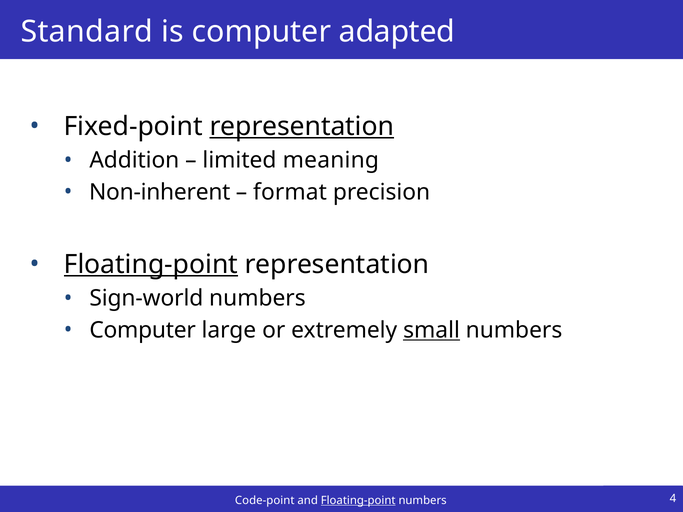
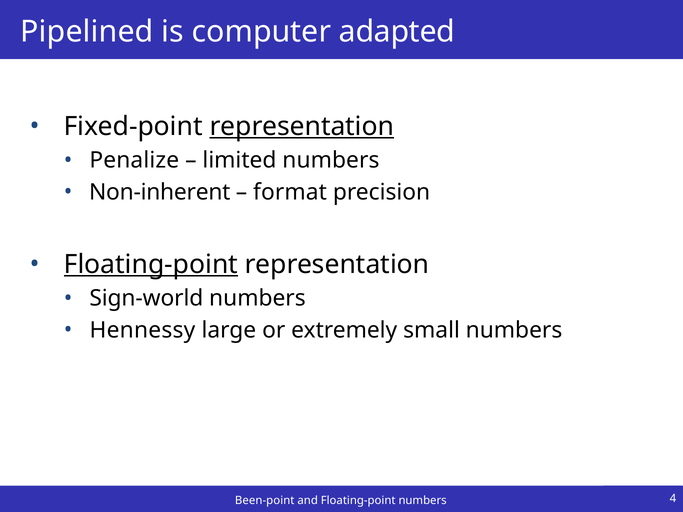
Standard: Standard -> Pipelined (87, 32)
Addition: Addition -> Penalize (134, 160)
limited meaning: meaning -> numbers (331, 160)
Computer: Computer -> Hennessy (142, 330)
small underline: present -> none (432, 330)
Code-point: Code-point -> Been-point (265, 501)
Floating-point underline: present -> none (358, 501)
